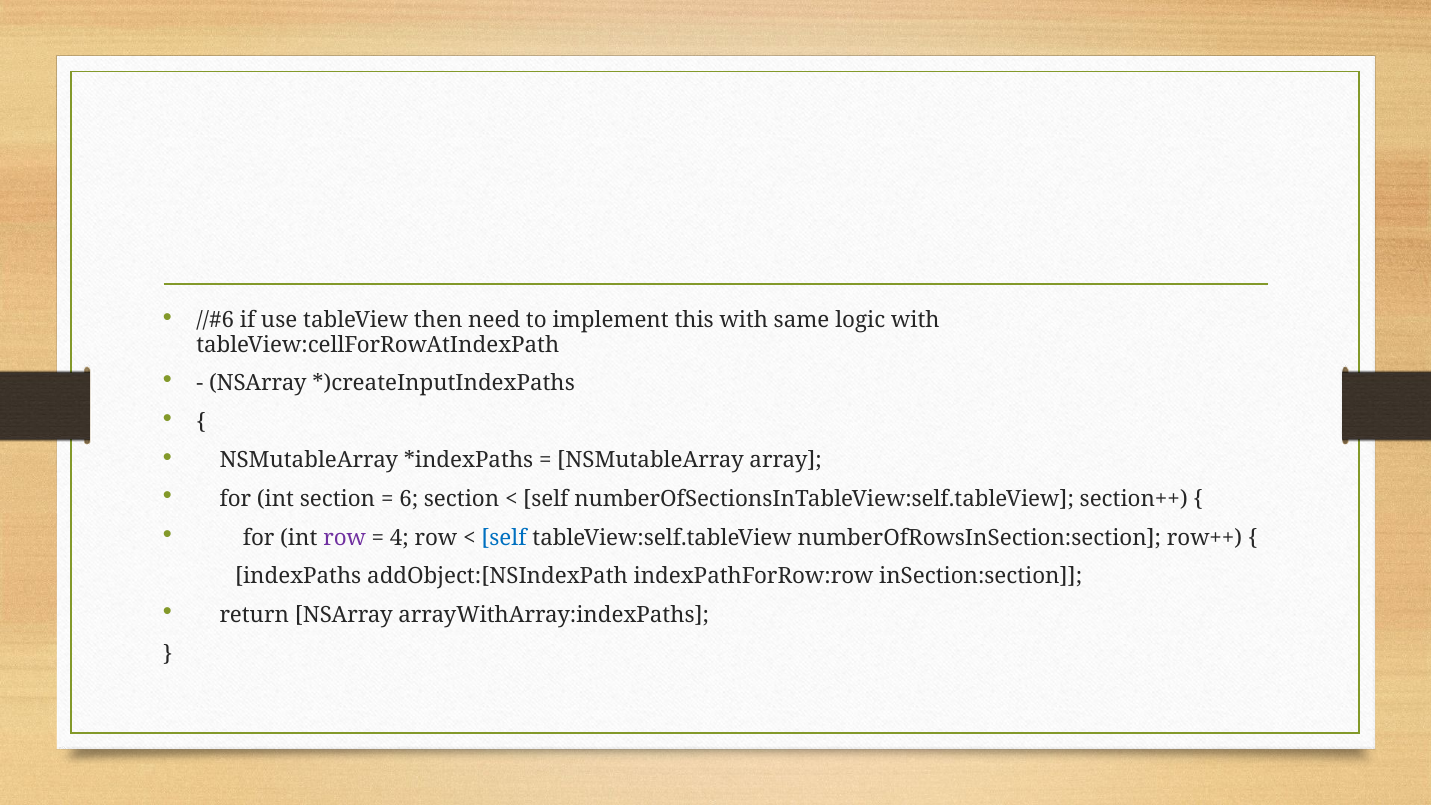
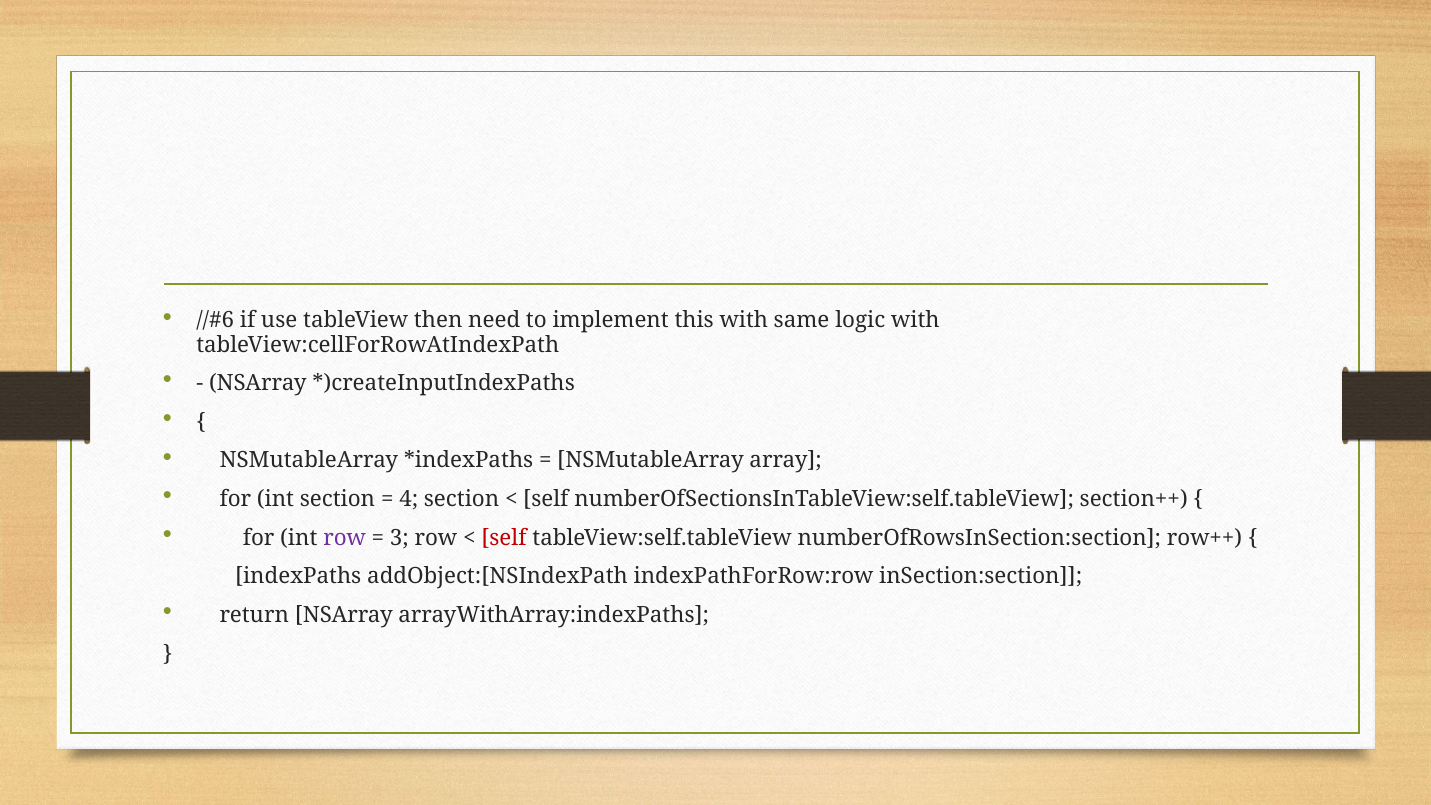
6: 6 -> 4 (409, 499)
4: 4 -> 3 (399, 538)
self colour: blue -> red (504, 538)
